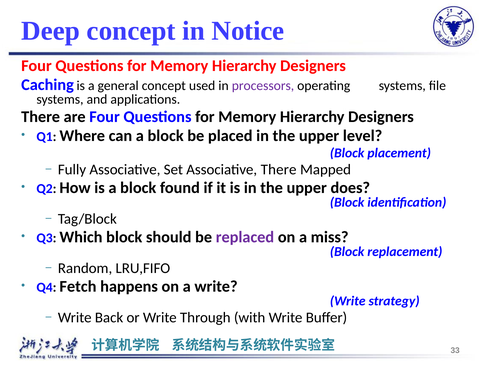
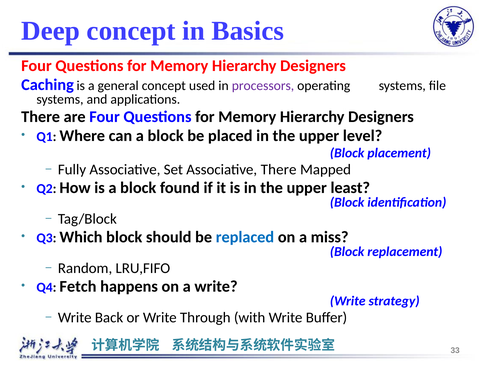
Notice: Notice -> Basics (248, 31)
does: does -> least (350, 188)
replaced colour: purple -> blue (245, 237)
